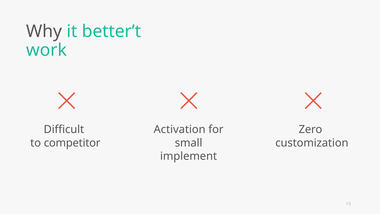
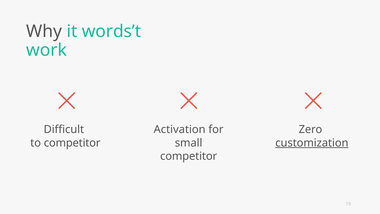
better’t: better’t -> words’t (112, 31)
customization underline: none -> present (312, 143)
implement: implement -> competitor (189, 156)
